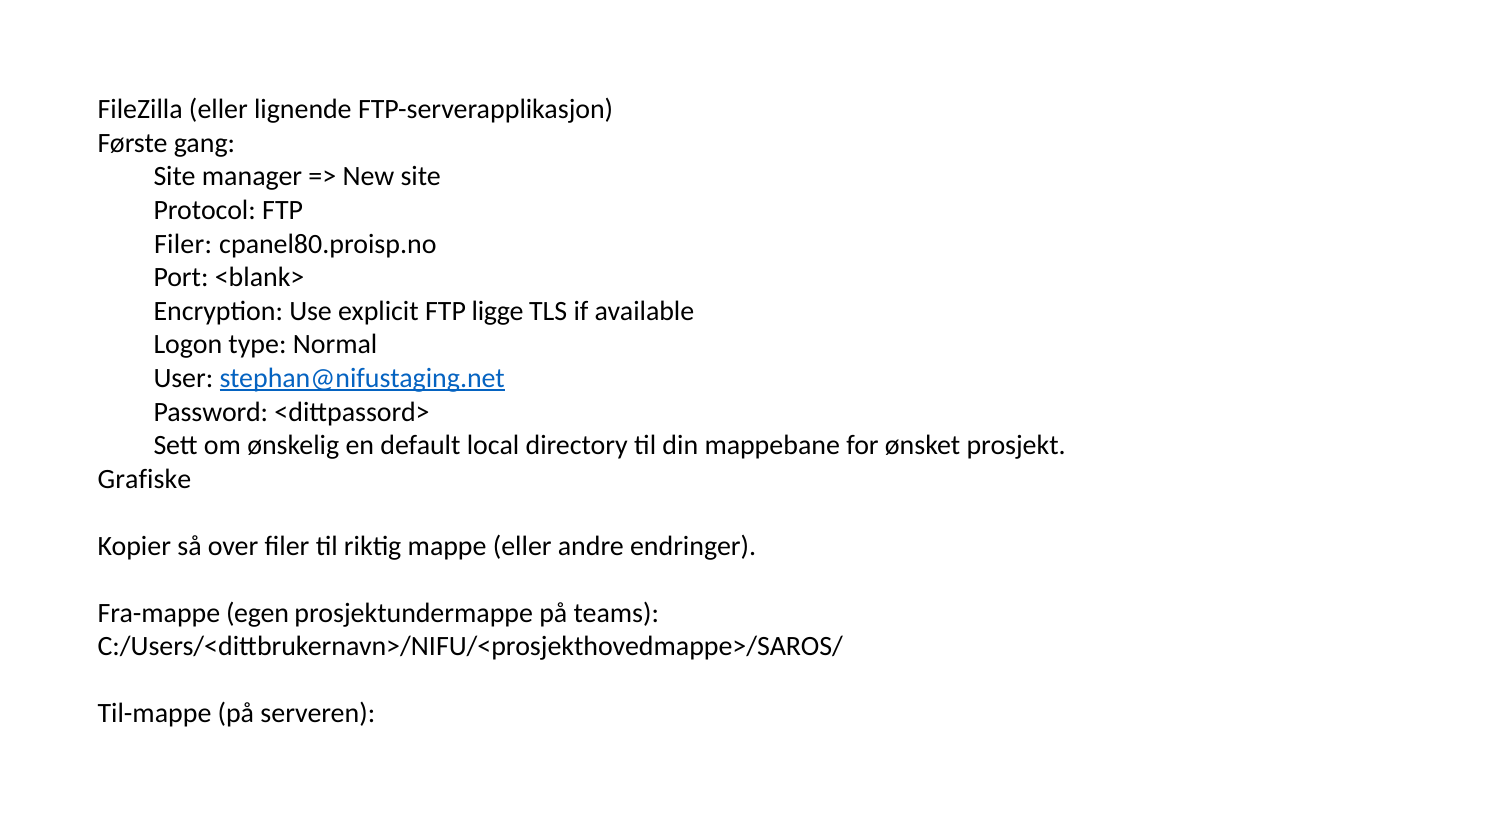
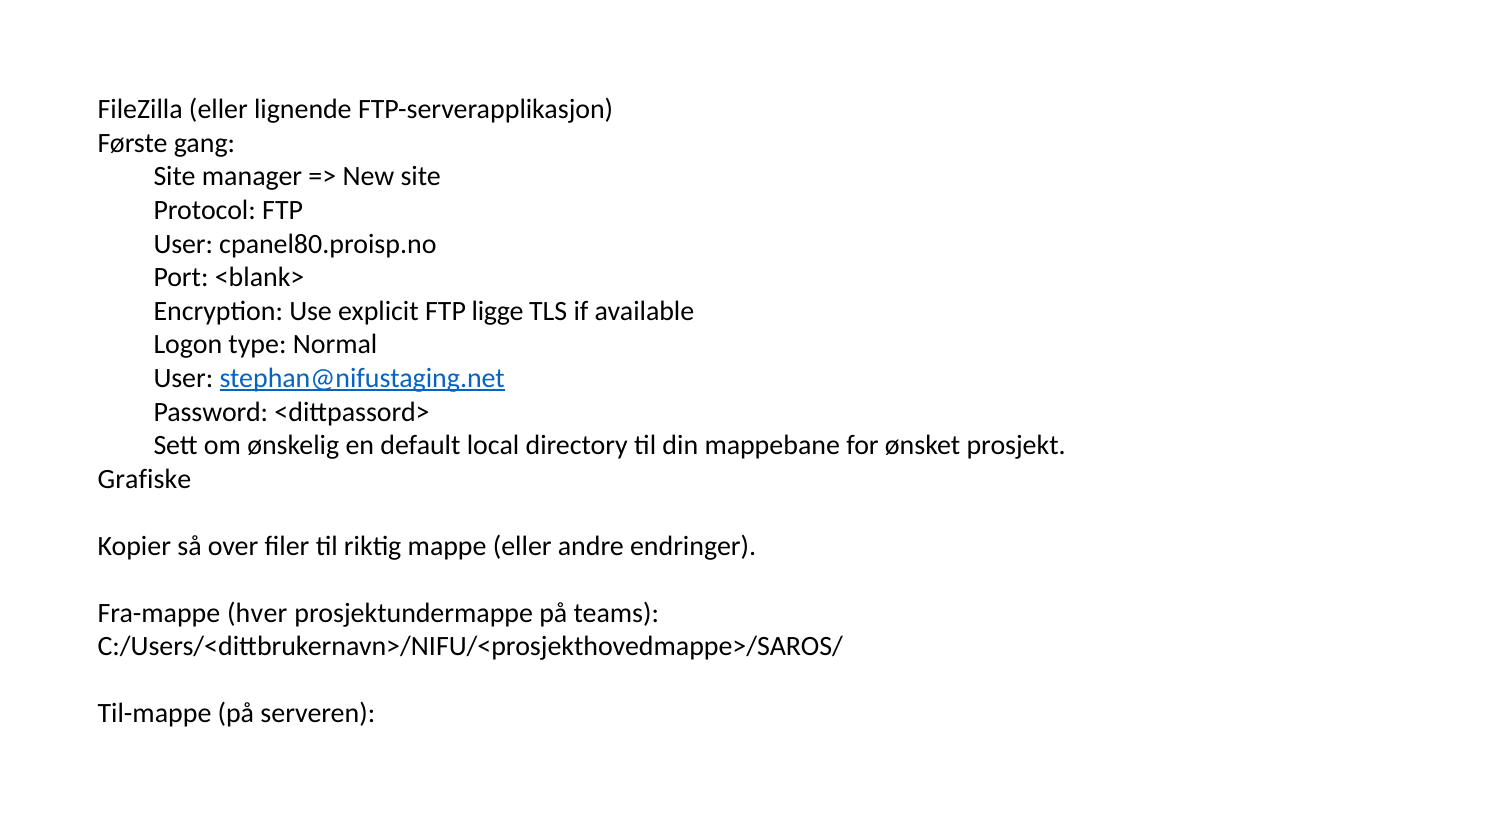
Filer: Filer -> User (183, 244)
egen: egen -> hver (257, 613)
